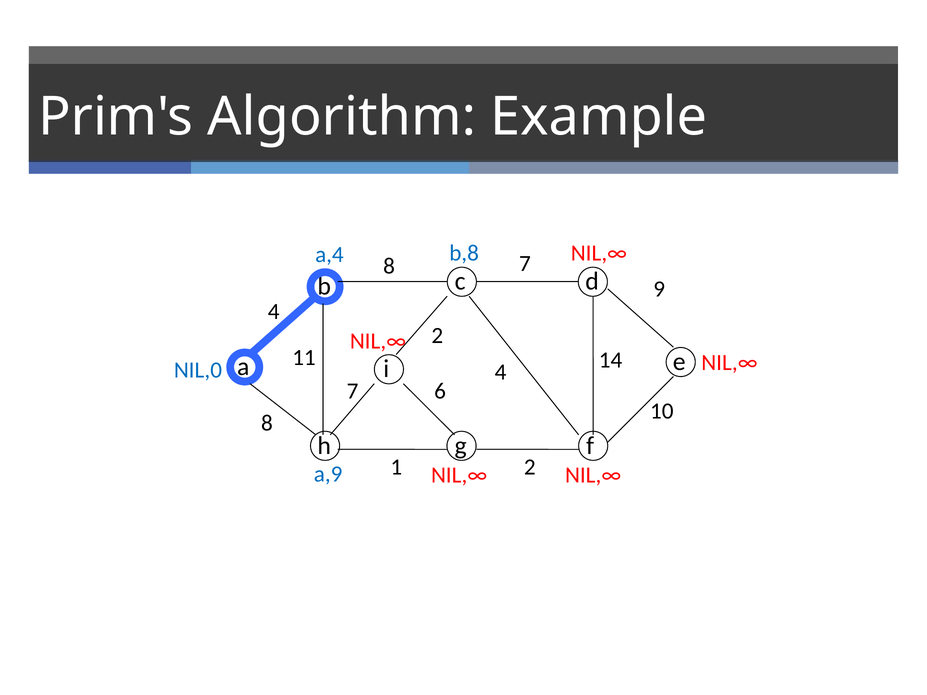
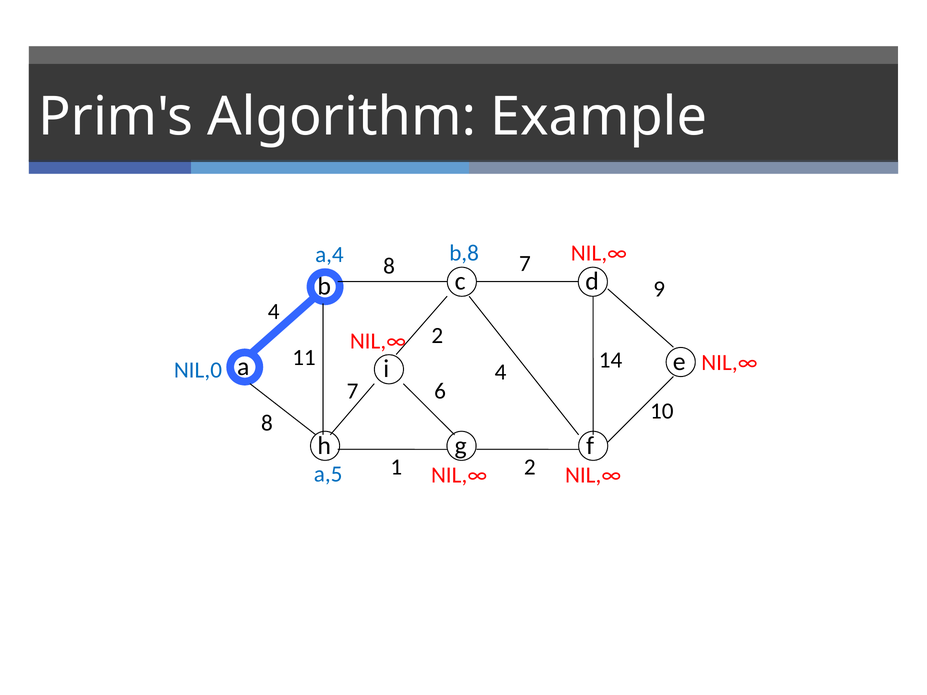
a,9: a,9 -> a,5 (328, 474)
